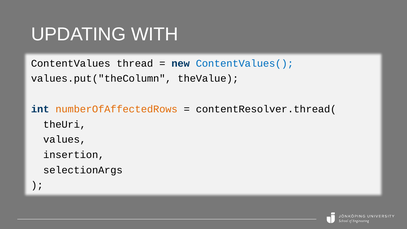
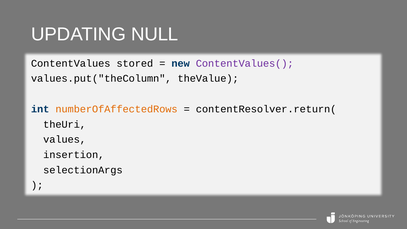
WITH: WITH -> NULL (155, 34)
thread: thread -> stored (135, 63)
ContentValues( colour: blue -> purple (245, 63)
contentResolver.thread(: contentResolver.thread( -> contentResolver.return( (266, 109)
